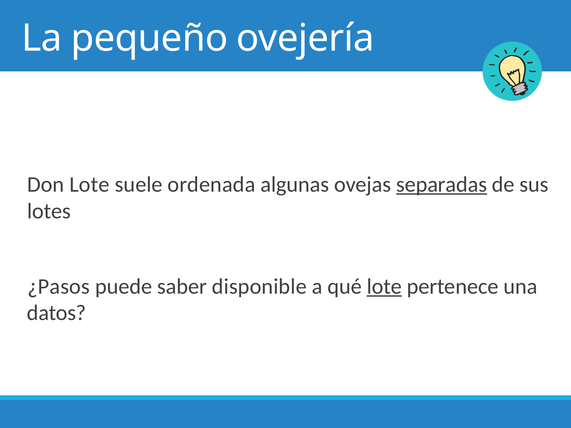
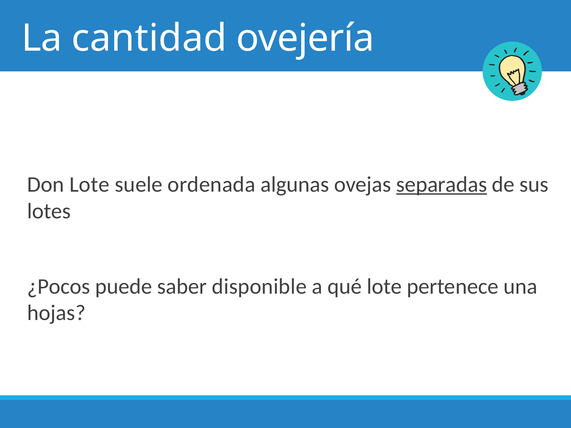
pequeño: pequeño -> cantidad (149, 38)
¿Pasos: ¿Pasos -> ¿Pocos (59, 287)
lote underline: present -> none (384, 287)
datos: datos -> hojas (56, 313)
